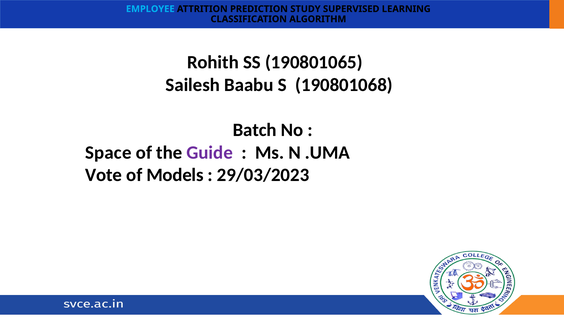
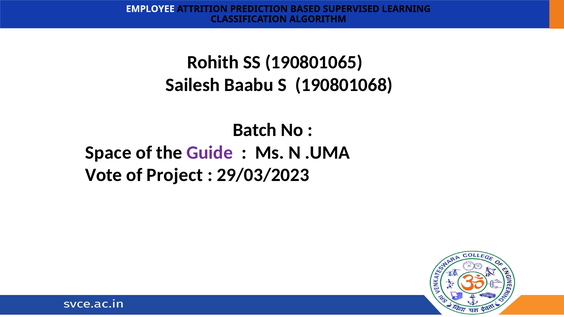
EMPLOYEE colour: light blue -> white (150, 9)
STUDY: STUDY -> BASED (305, 9)
Models: Models -> Project (175, 175)
